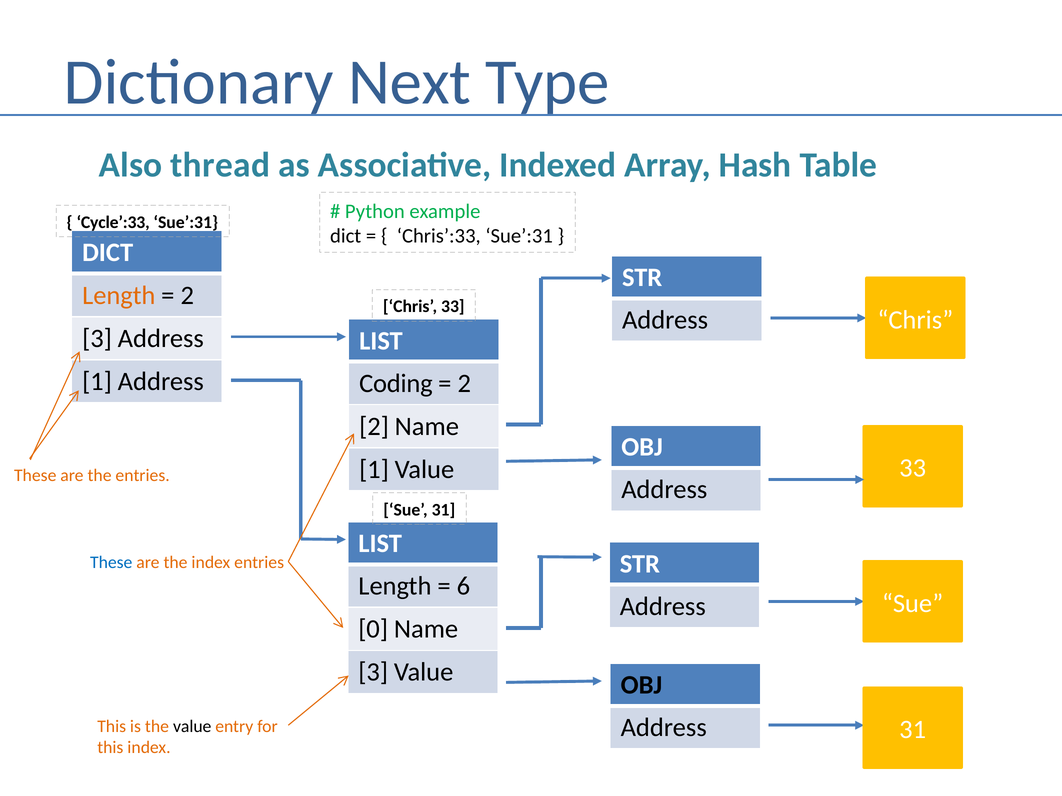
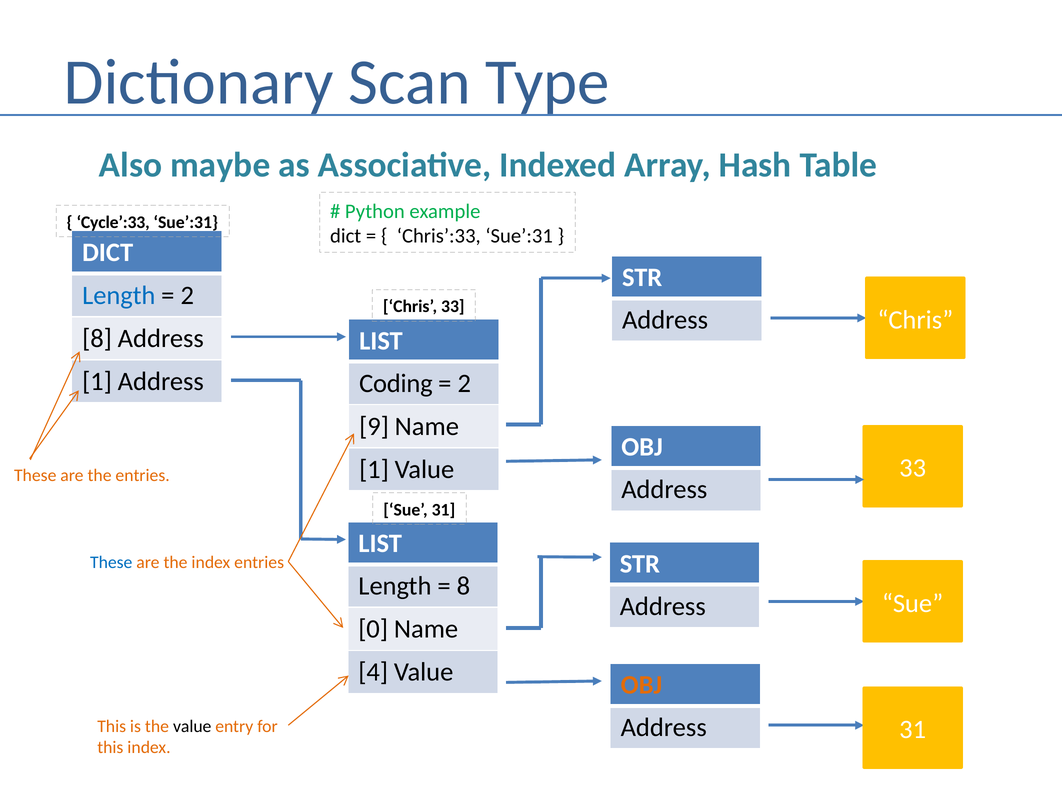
Next: Next -> Scan (409, 82)
thread: thread -> maybe (220, 165)
Length colour: orange -> blue (119, 296)
3: 3 -> 8 (97, 339)
2: 2 -> 9 (374, 427)
6: 6 -> 8 (463, 587)
3: 3 -> 4 (373, 673)
OBJ colour: black -> orange (642, 686)
